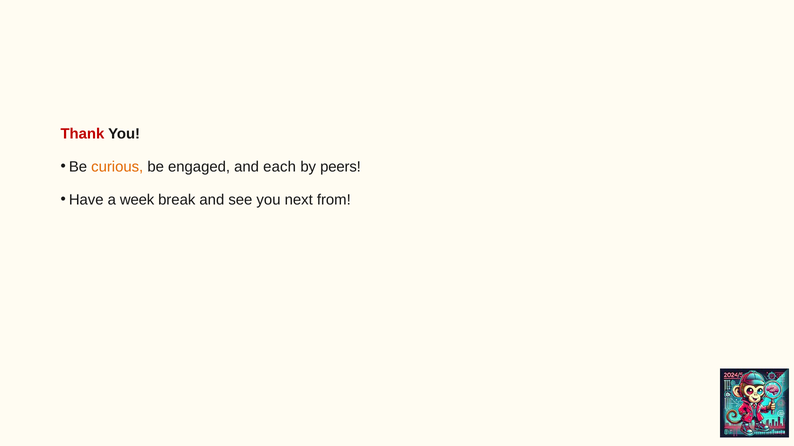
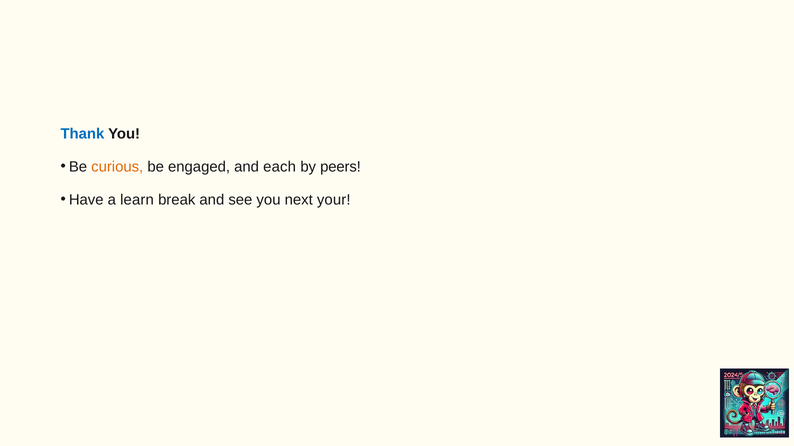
Thank colour: red -> blue (82, 134)
week: week -> learn (137, 200)
from: from -> your (334, 200)
